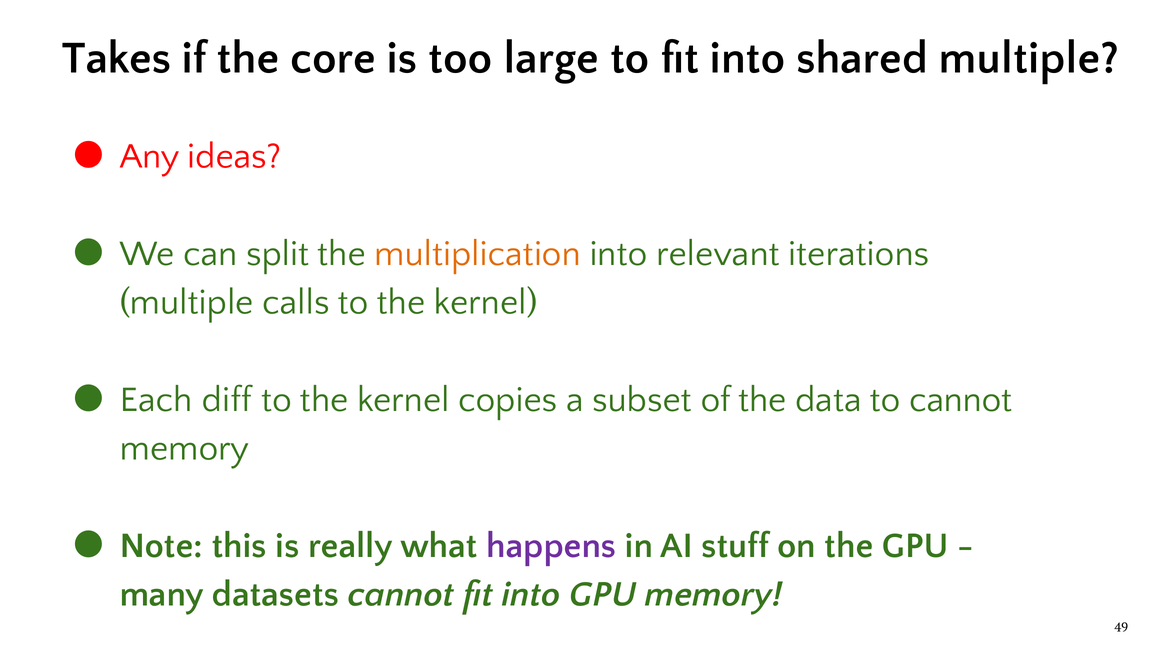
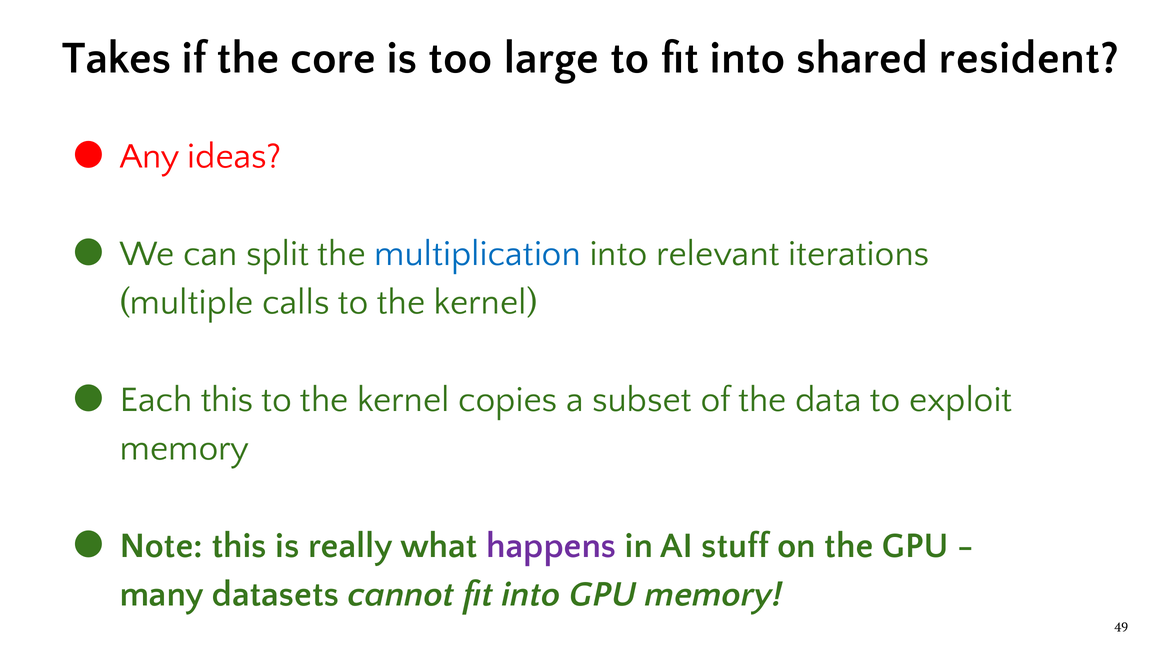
shared multiple: multiple -> resident (1029, 58)
multiplication colour: orange -> blue (478, 254)
Each diff: diff -> this (227, 400)
to cannot: cannot -> exploit (961, 400)
